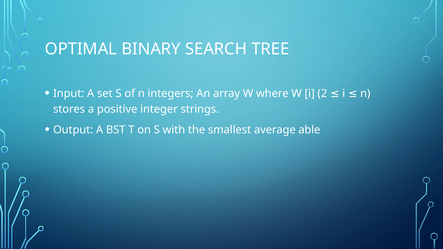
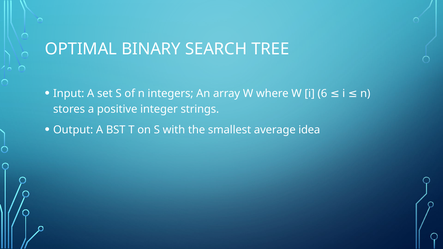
2: 2 -> 6 (322, 93)
able: able -> idea (309, 130)
